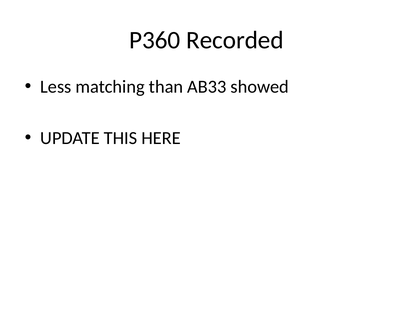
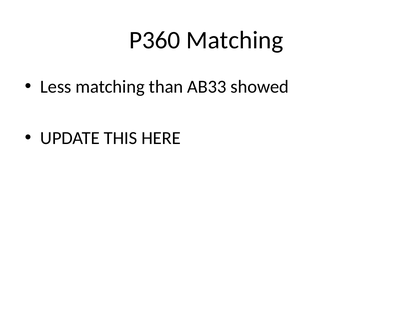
P360 Recorded: Recorded -> Matching (235, 40)
